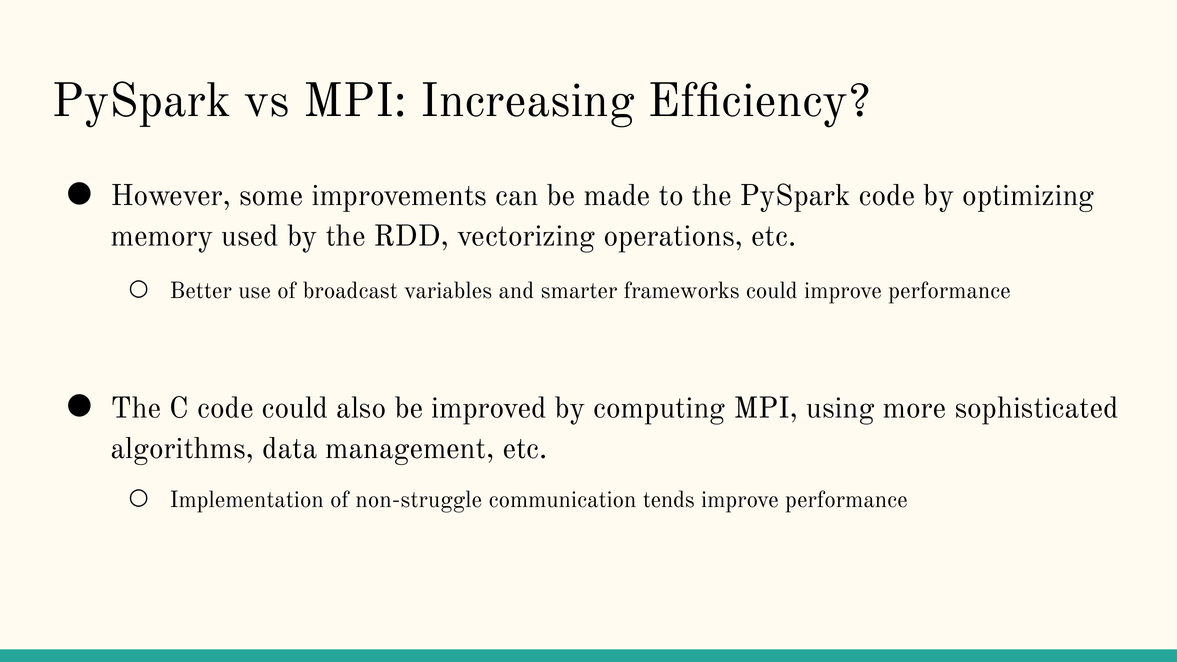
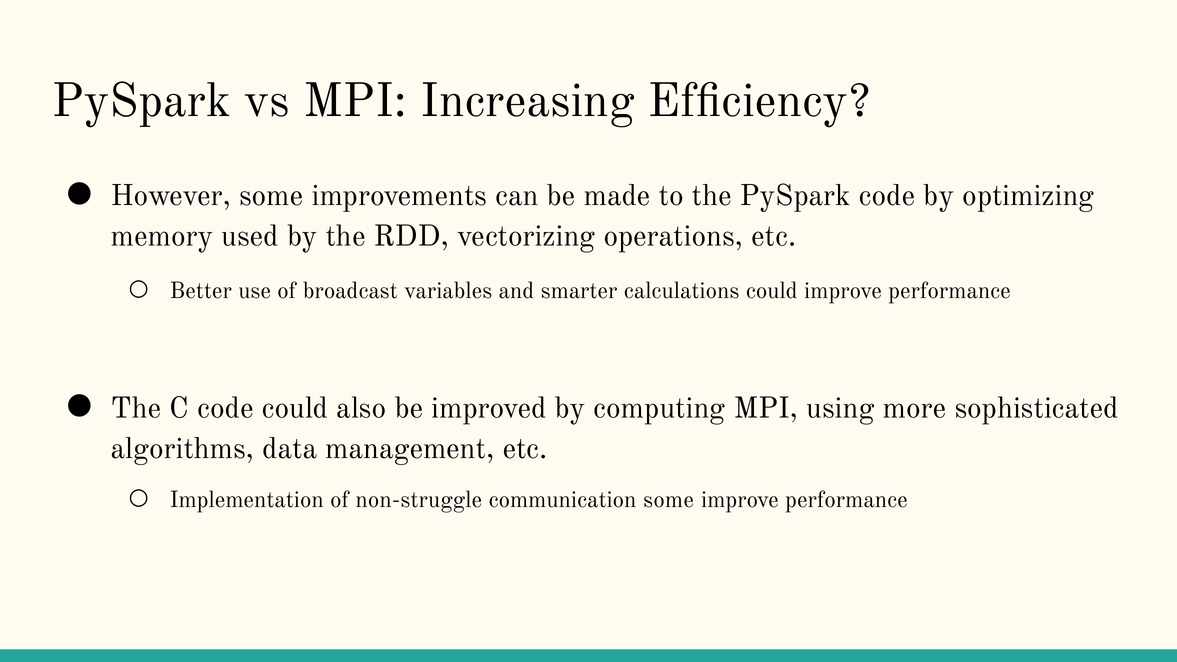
frameworks: frameworks -> calculations (682, 291)
communication tends: tends -> some (669, 500)
